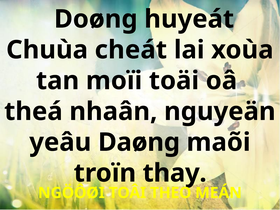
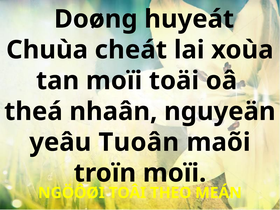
Daøng: Daøng -> Tuoân (139, 142)
troïn thay: thay -> moïi (175, 173)
